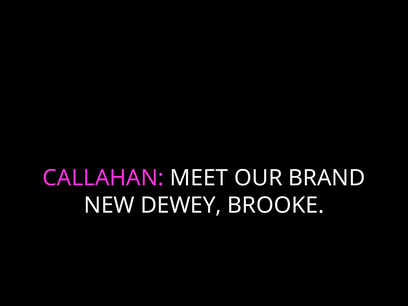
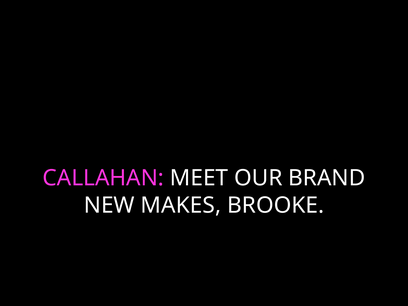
DEWEY: DEWEY -> MAKES (181, 205)
